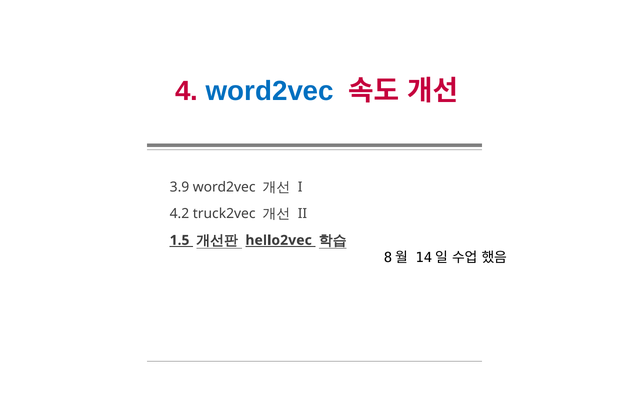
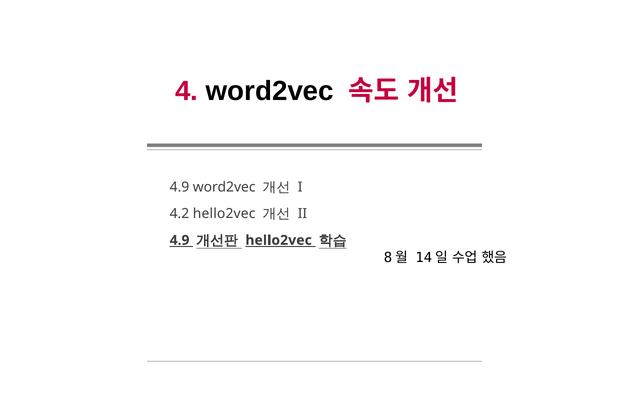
word2vec colour: blue -> black (270, 91)
3.9: 3.9 -> 4.9 (179, 187)
4.2 truck2vec: truck2vec -> hello2vec (224, 214)
1.5: 1.5 -> 4.9 (180, 240)
